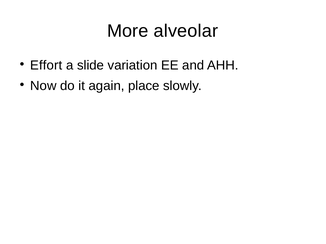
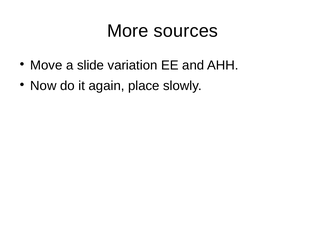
alveolar: alveolar -> sources (186, 31)
Effort: Effort -> Move (46, 66)
